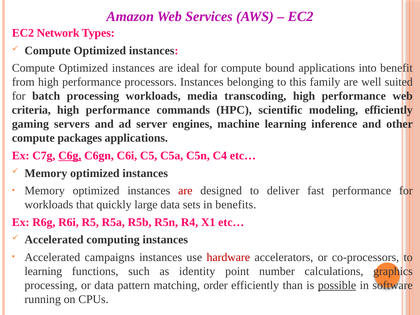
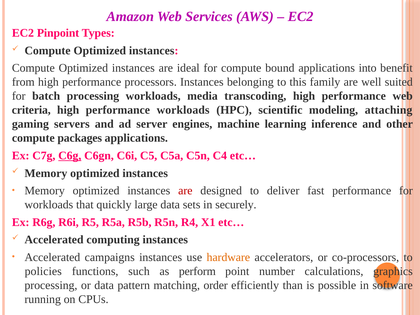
Network: Network -> Pinpoint (58, 33)
performance commands: commands -> workloads (183, 110)
modeling efficiently: efficiently -> attaching (389, 110)
benefits: benefits -> securely (236, 205)
hardware colour: red -> orange (228, 257)
learning: learning -> policies (43, 271)
identity: identity -> perform (197, 271)
possible underline: present -> none (337, 285)
